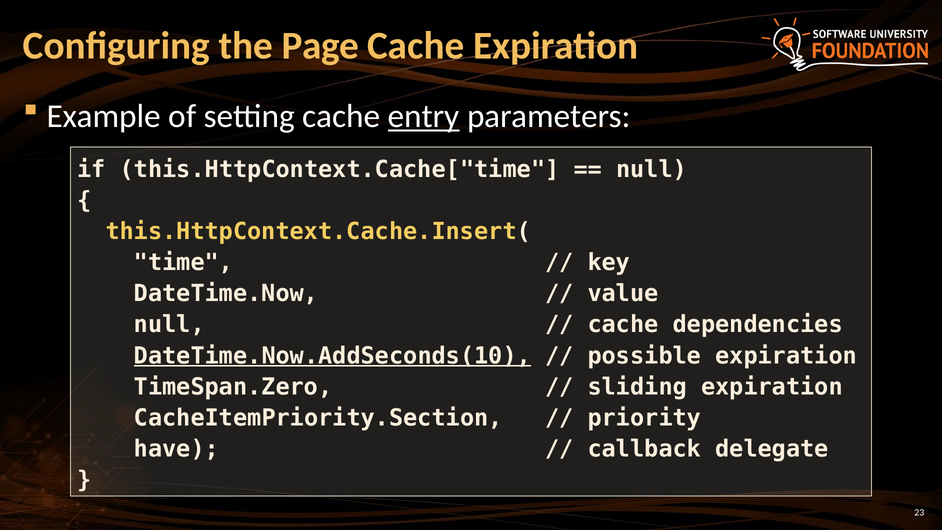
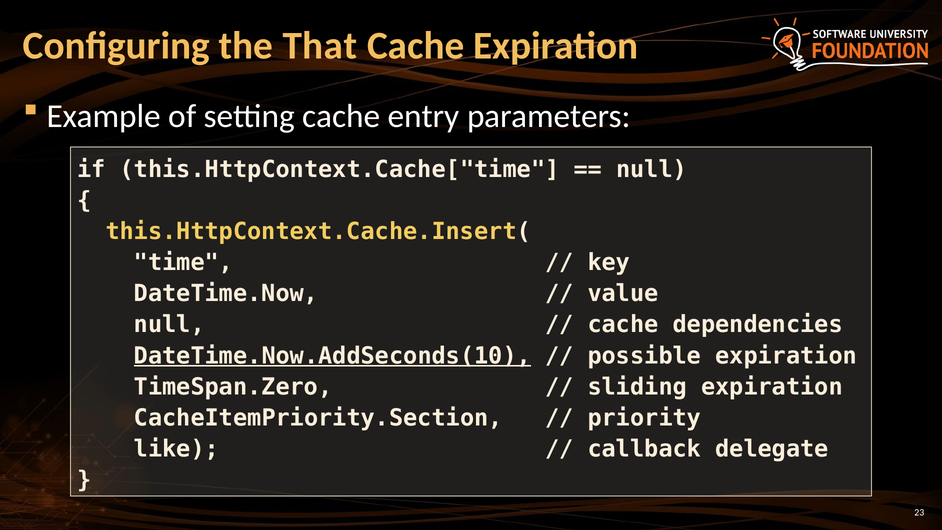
Page: Page -> That (320, 46)
entry underline: present -> none (424, 116)
have: have -> like (176, 449)
